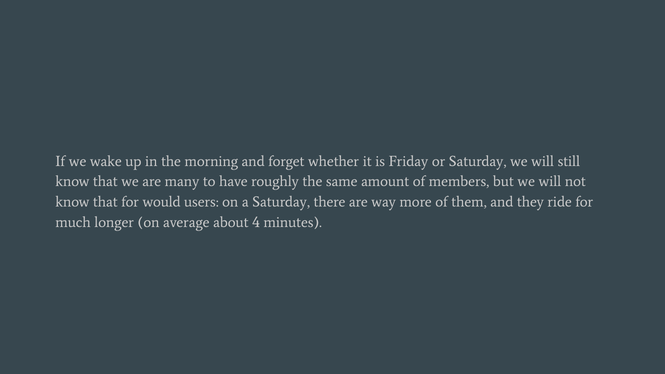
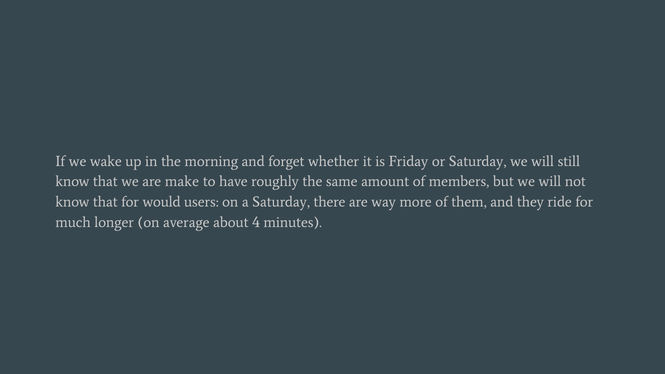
many: many -> make (182, 182)
